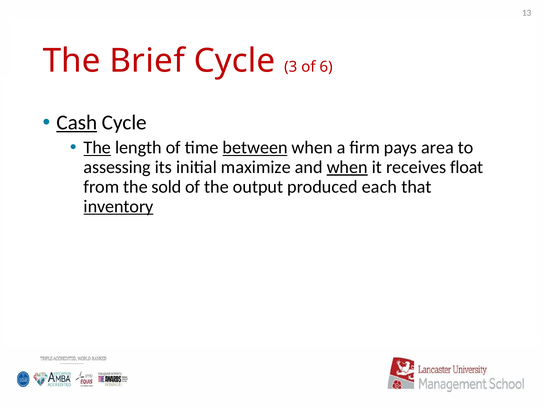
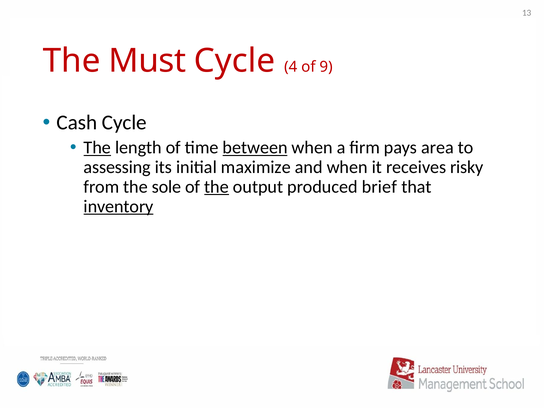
Brief: Brief -> Must (147, 61)
3: 3 -> 4 (291, 67)
6: 6 -> 9 (326, 67)
Cash underline: present -> none (77, 123)
when underline: present -> none (347, 167)
float: float -> risky (467, 167)
sold: sold -> sole (167, 187)
the underline: none -> present (217, 187)
each: each -> brief (379, 187)
